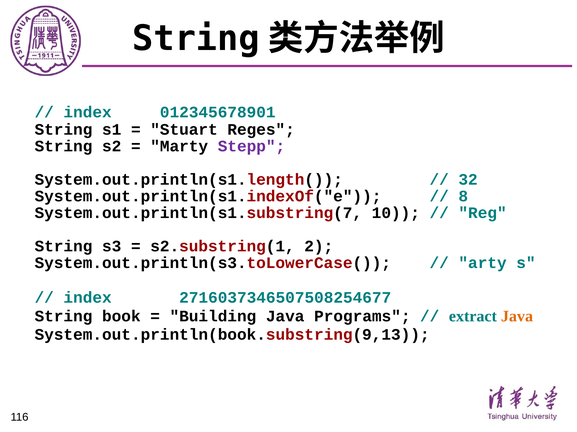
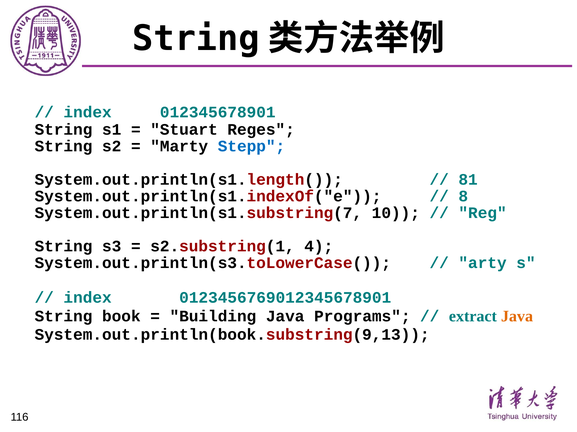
Stepp colour: purple -> blue (251, 147)
32: 32 -> 81 (468, 180)
2: 2 -> 4 (319, 247)
2716037346507508254677: 2716037346507508254677 -> 0123456769012345678901 (285, 298)
